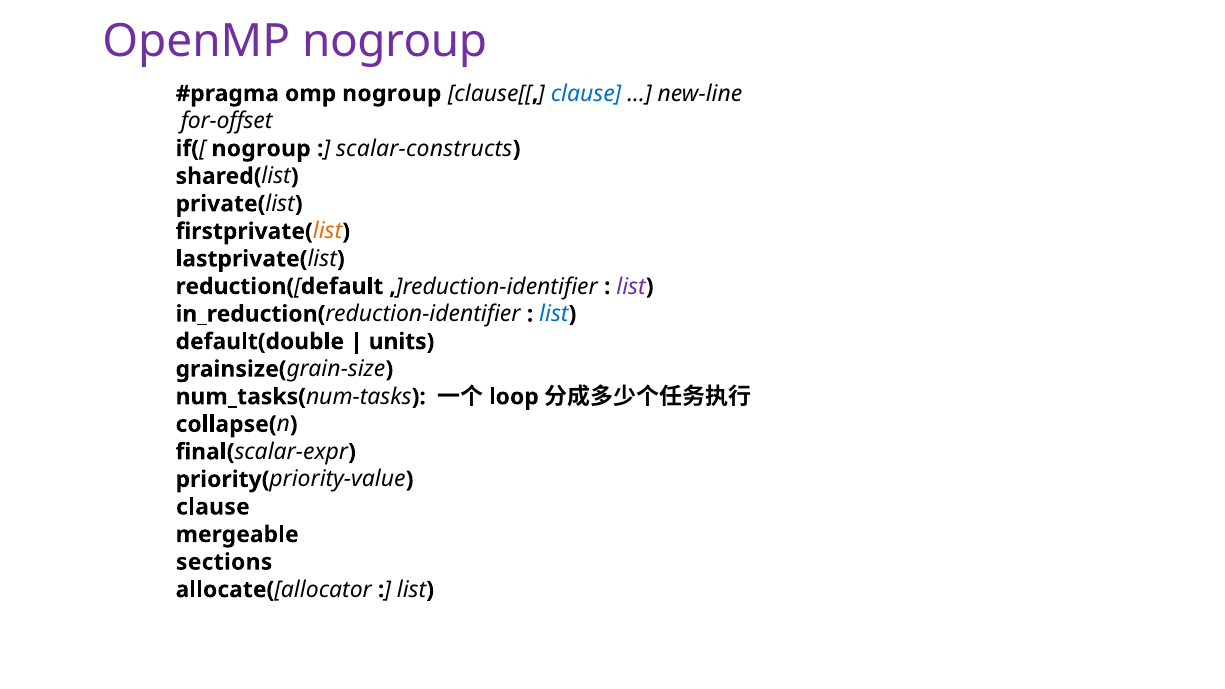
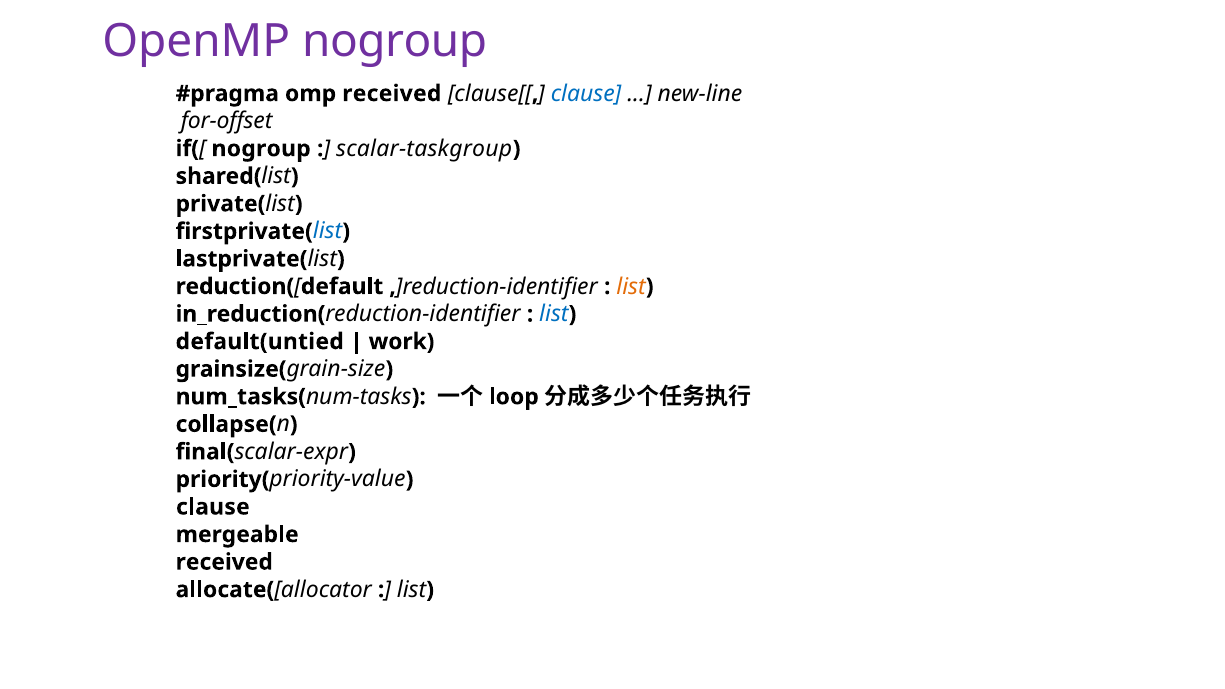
omp nogroup: nogroup -> received (392, 94)
scalar-constructs: scalar-constructs -> scalar-taskgroup (424, 149)
list colour: orange -> blue (328, 231)
list colour: purple -> orange (631, 286)
default(double: default(double -> default(untied (260, 342)
units: units -> work (402, 342)
sections: sections -> received (224, 562)
